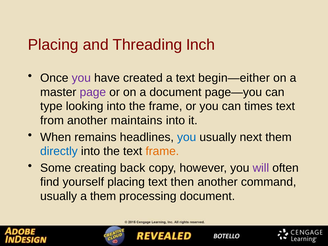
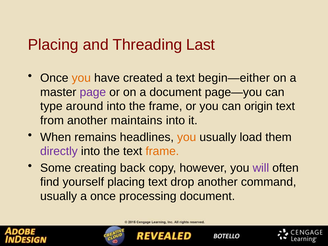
Inch: Inch -> Last (200, 45)
you colour: purple -> orange (81, 78)
looking: looking -> around (85, 106)
times: times -> origin (258, 106)
you colour: blue -> orange (187, 137)
next: next -> load (251, 137)
directly colour: blue -> purple (59, 151)
then: then -> drop (182, 182)
a them: them -> once (103, 196)
